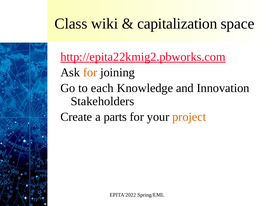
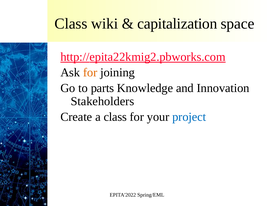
each: each -> parts (102, 88)
a parts: parts -> class (115, 117)
project colour: orange -> blue (189, 117)
